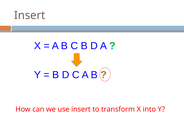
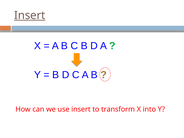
Insert underline: none -> present (30, 15)
